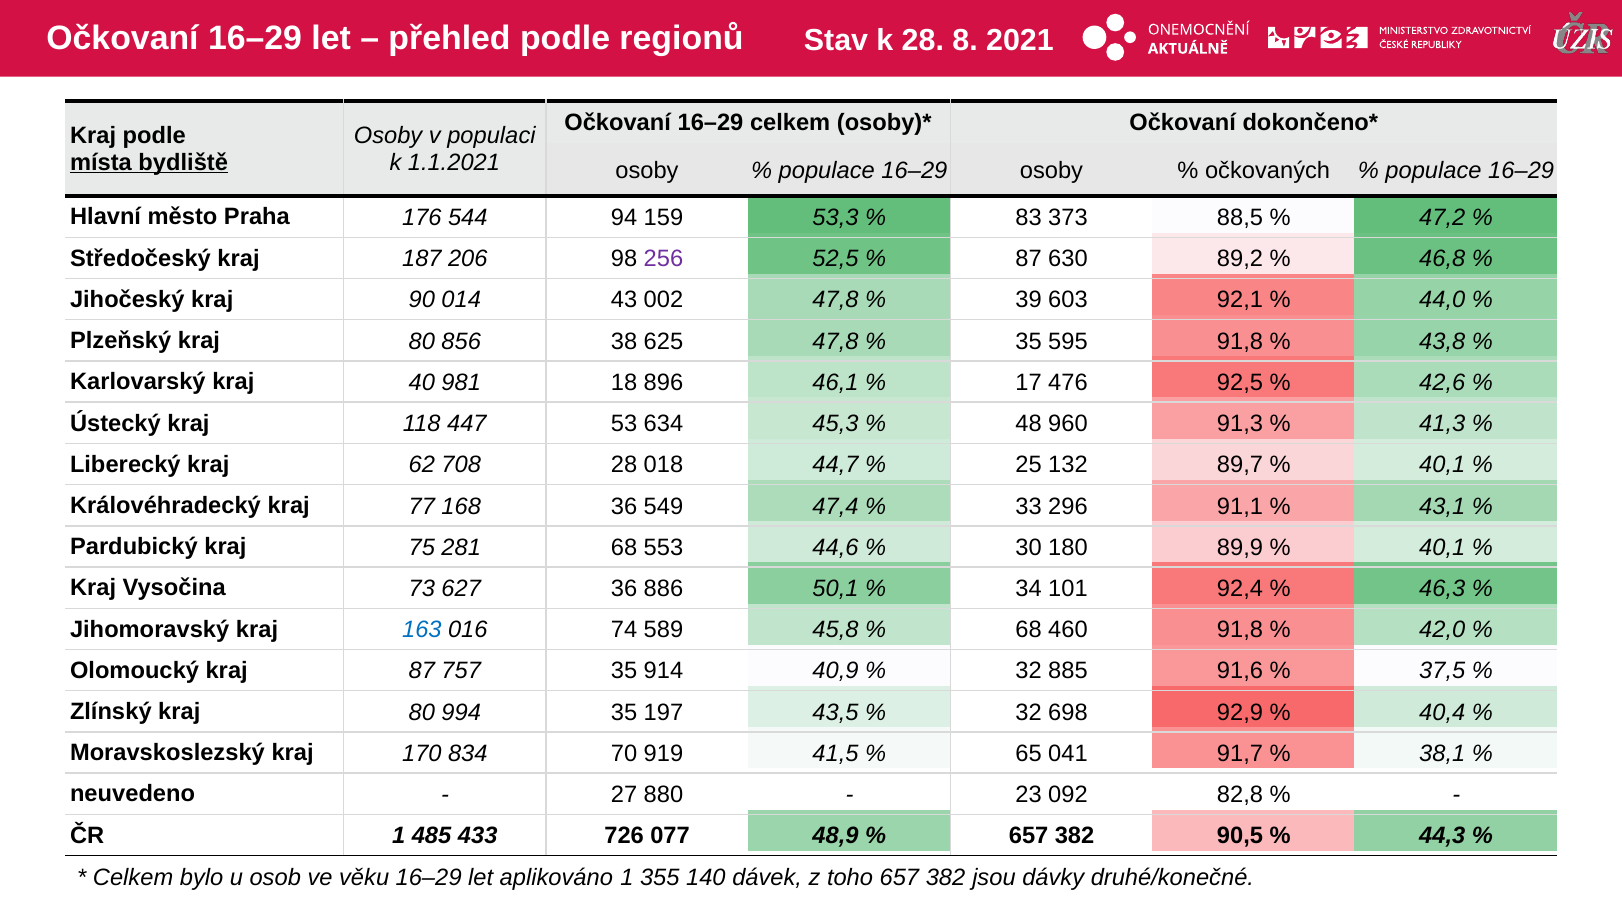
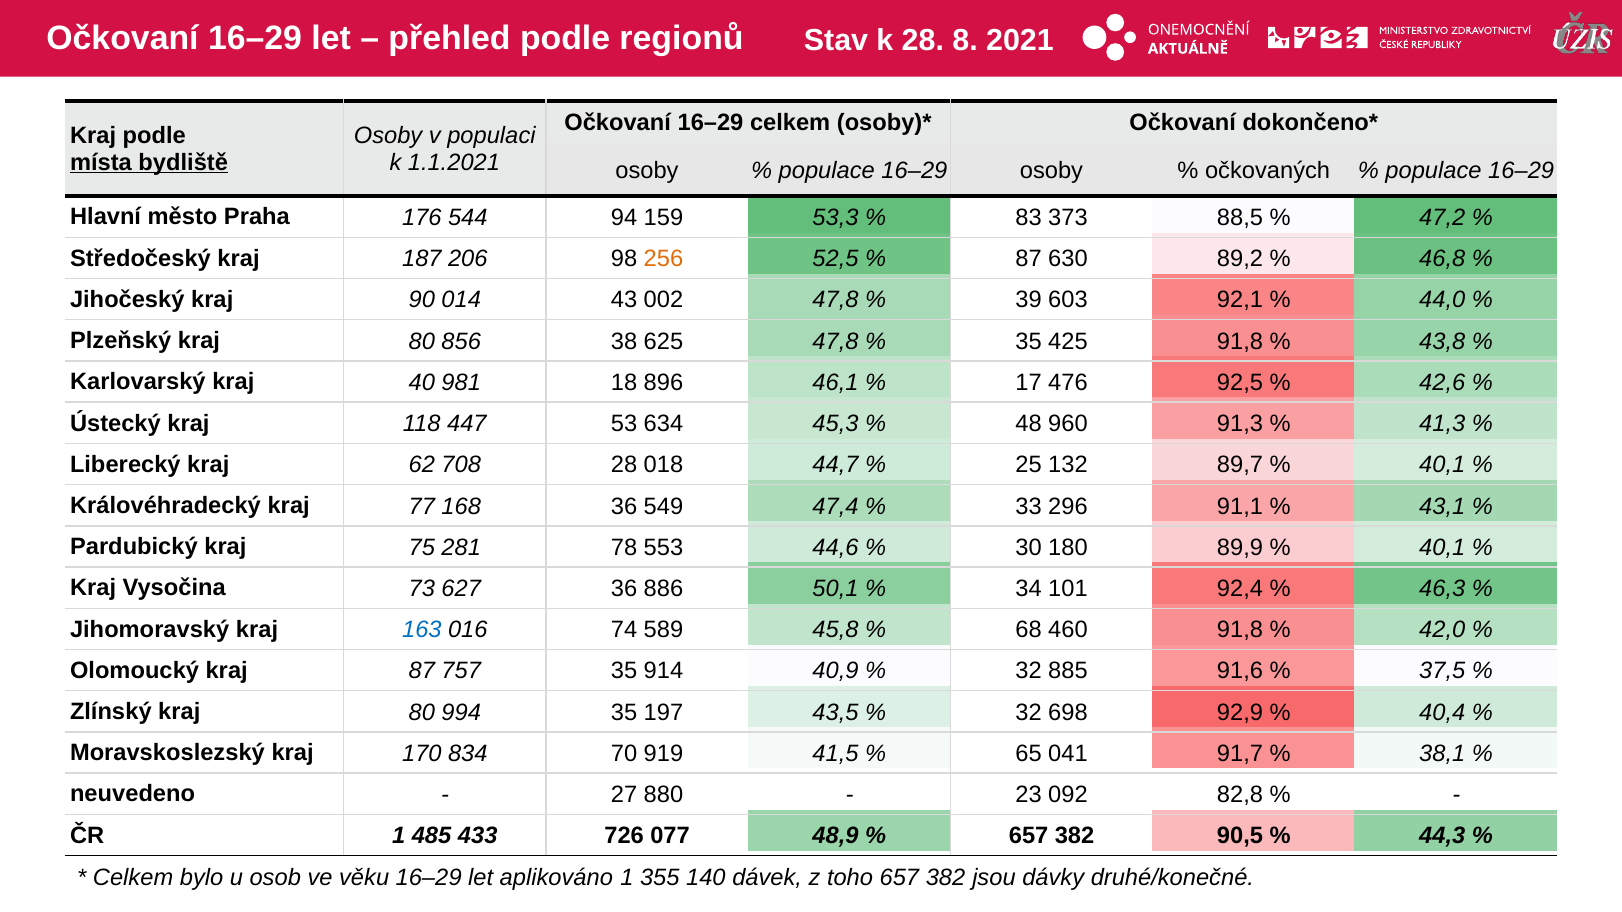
256 colour: purple -> orange (663, 259)
595: 595 -> 425 (1068, 342)
281 68: 68 -> 78 (624, 548)
